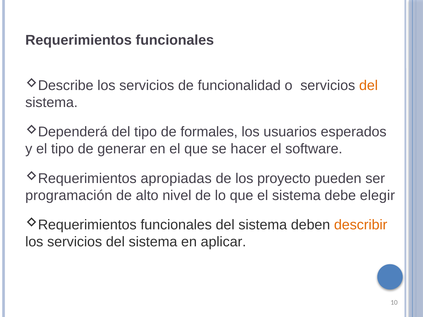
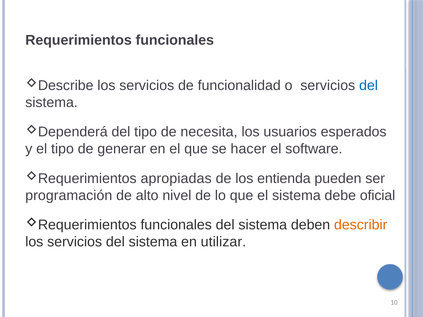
del colour: orange -> blue (369, 86)
formales: formales -> necesita (209, 132)
proyecto: proyecto -> entienda (284, 179)
elegir: elegir -> oficial (378, 196)
aplicar: aplicar -> utilizar (223, 242)
